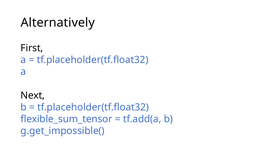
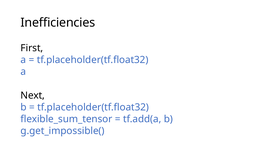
Alternatively: Alternatively -> Inefficiencies (58, 23)
